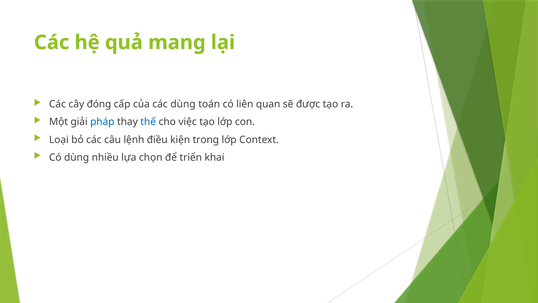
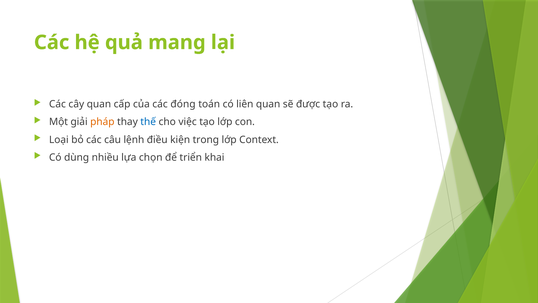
cây đóng: đóng -> quan (99, 104)
các dùng: dùng -> đóng (183, 104)
pháp colour: blue -> orange (102, 122)
